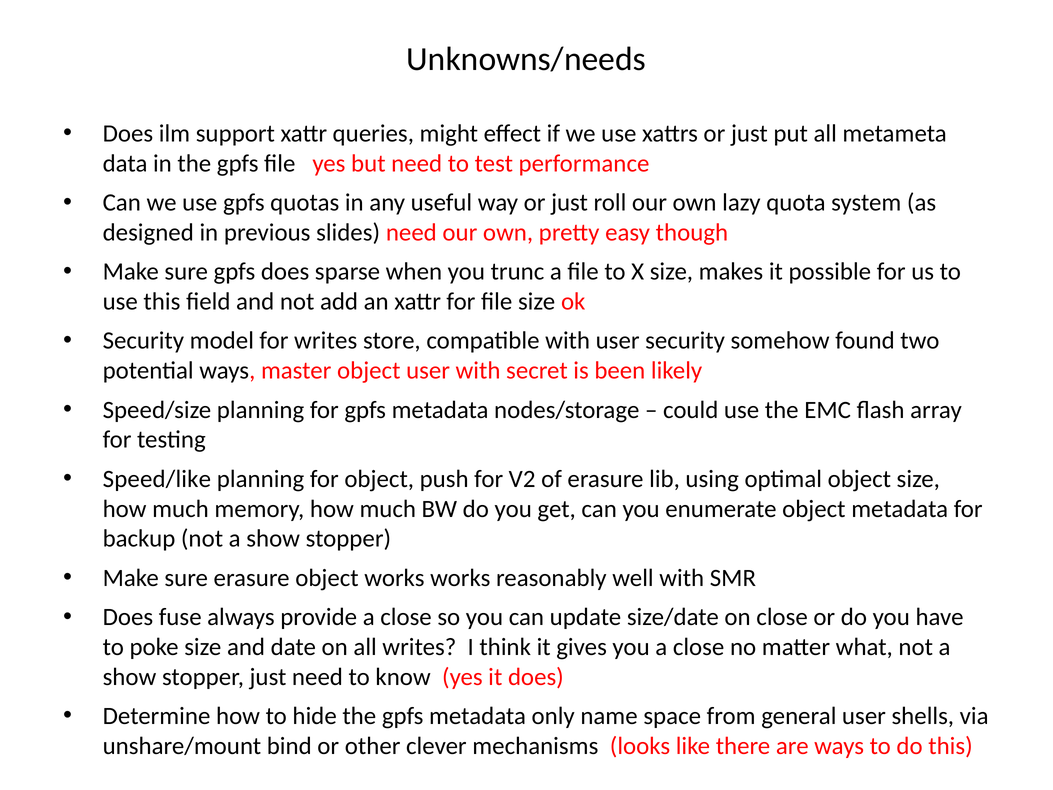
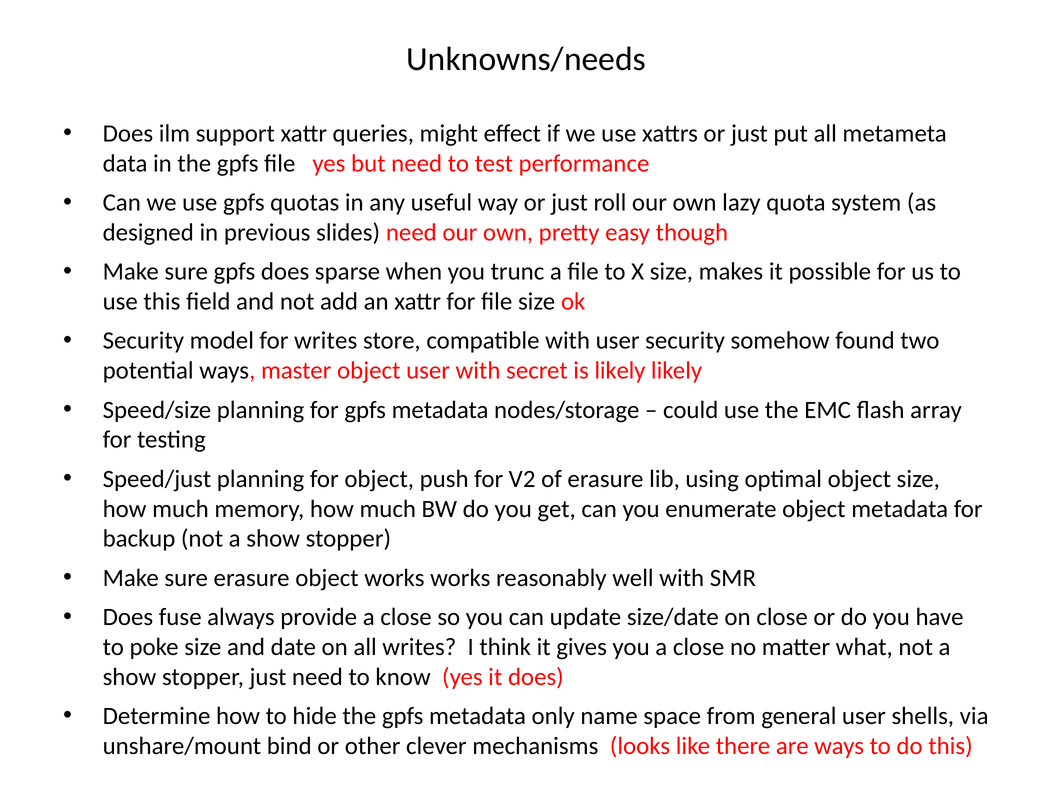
is been: been -> likely (620, 370)
Speed/like: Speed/like -> Speed/just (157, 479)
